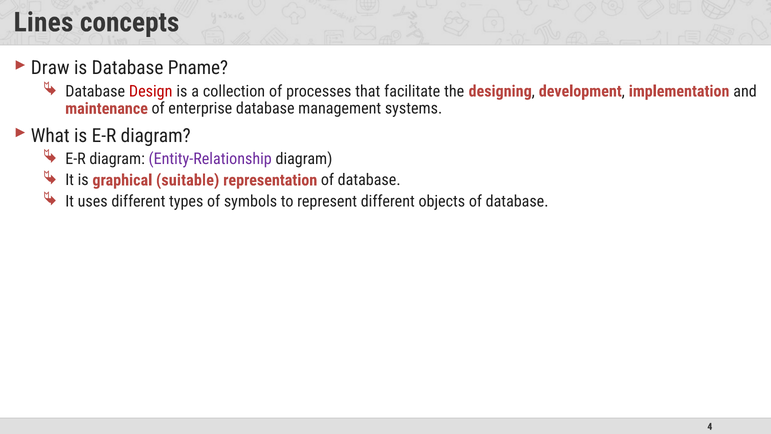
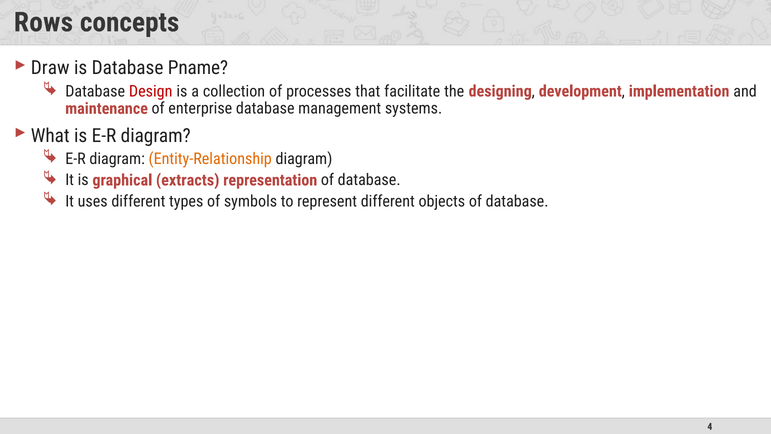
Lines: Lines -> Rows (43, 22)
Entity-Relationship colour: purple -> orange (210, 159)
suitable: suitable -> extracts (188, 180)
